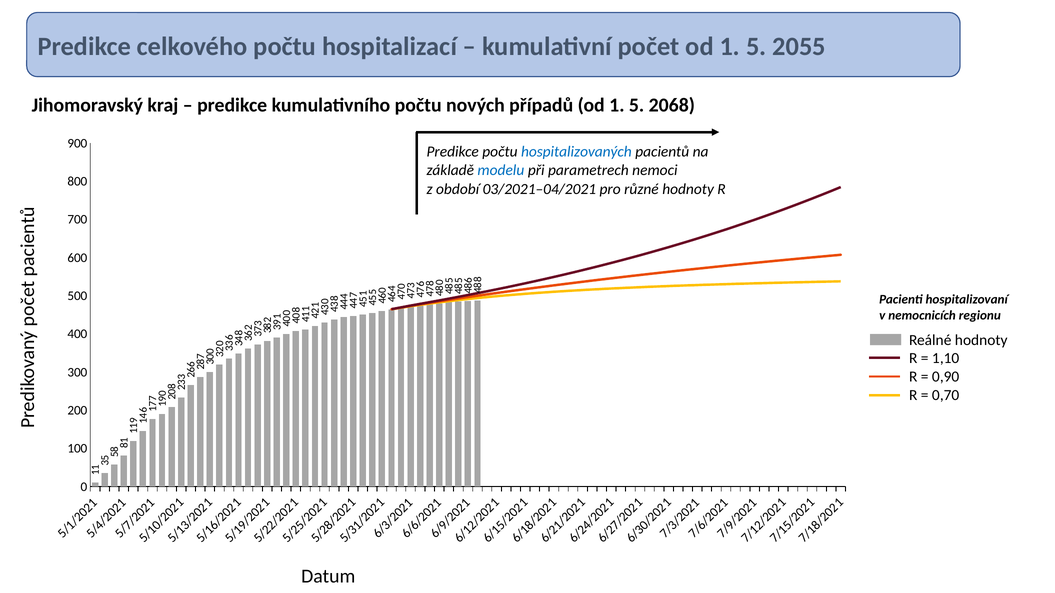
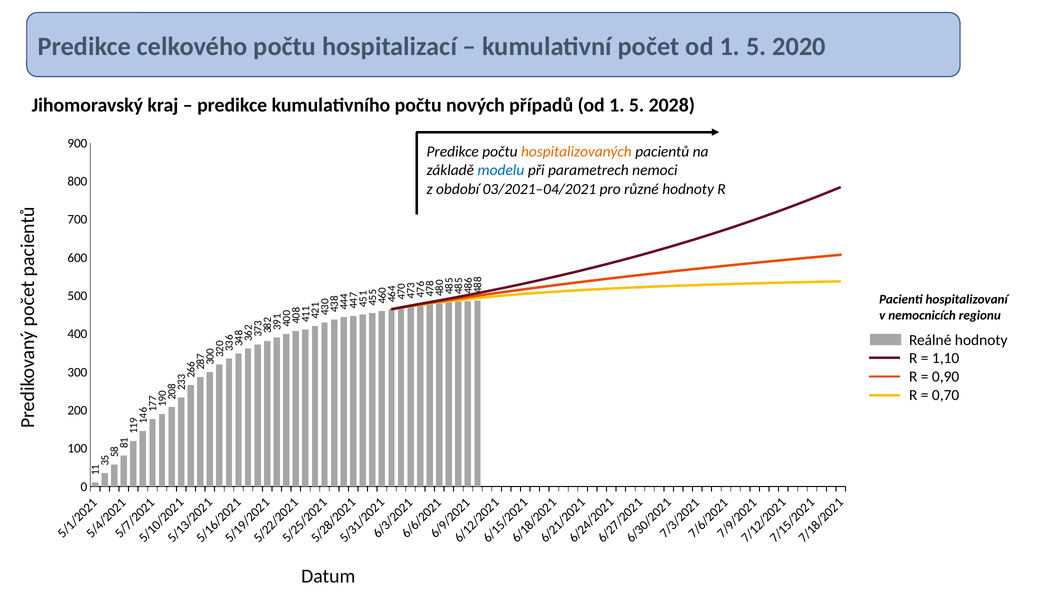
2055: 2055 -> 2020 (799, 46)
2068: 2068 -> 2028 (672, 105)
hospitalizovaných colour: blue -> orange (576, 152)
